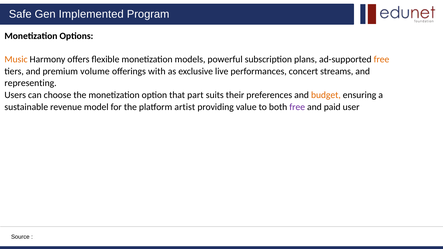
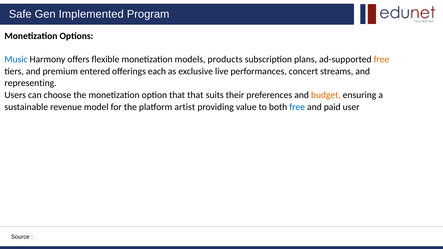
Music colour: orange -> blue (16, 59)
powerful: powerful -> products (225, 59)
volume: volume -> entered (95, 71)
with: with -> each (157, 71)
that part: part -> that (195, 95)
free colour: purple -> blue (297, 107)
